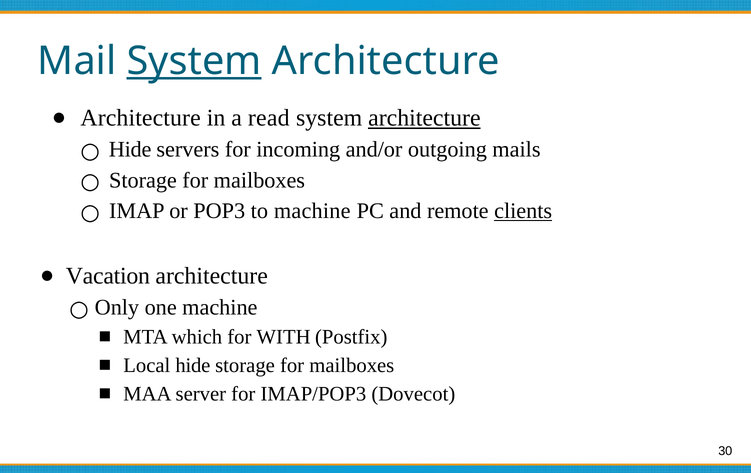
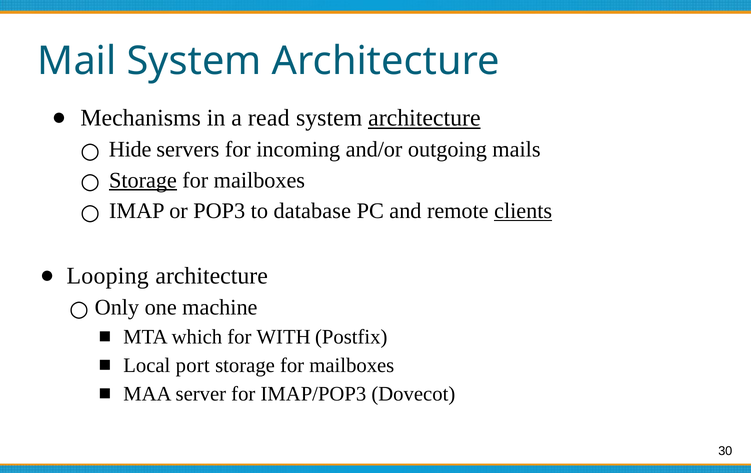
System underline: present -> none (194, 61)
Architecture: Architecture -> Mechanisms (141, 118)
Storage underline: none -> present (143, 180)
to machine: machine -> database (312, 211)
Vacation: Vacation -> Looping (108, 276)
Local hide: hide -> port (193, 365)
